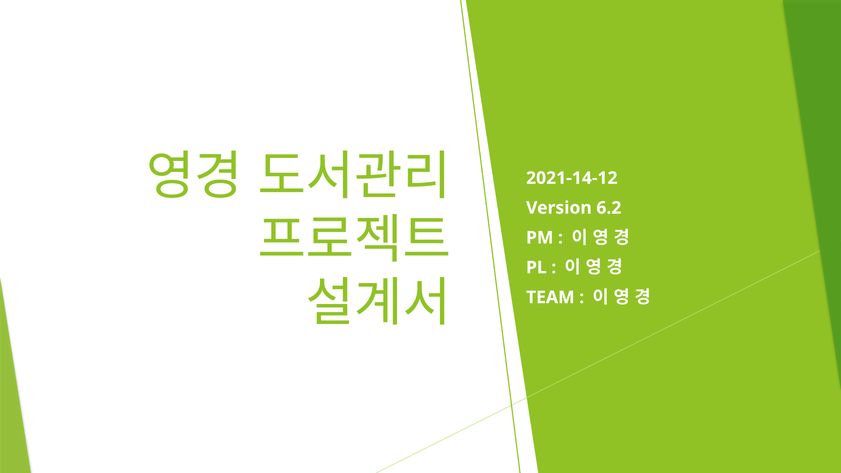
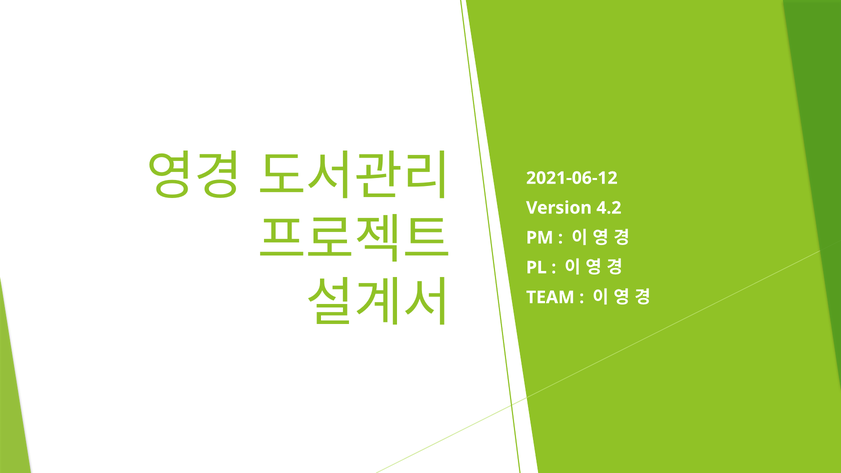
2021-14-12: 2021-14-12 -> 2021-06-12 (572, 178)
6.2: 6.2 -> 4.2 (609, 208)
